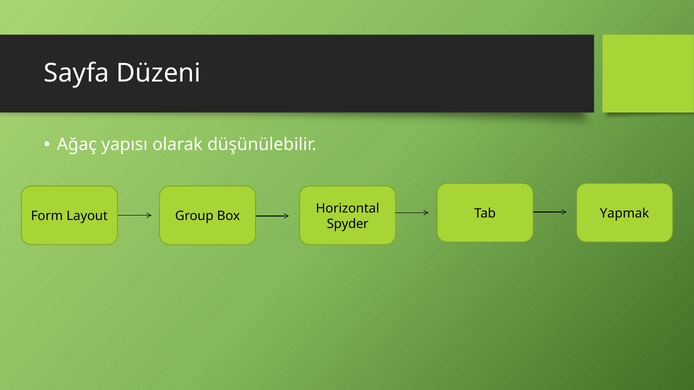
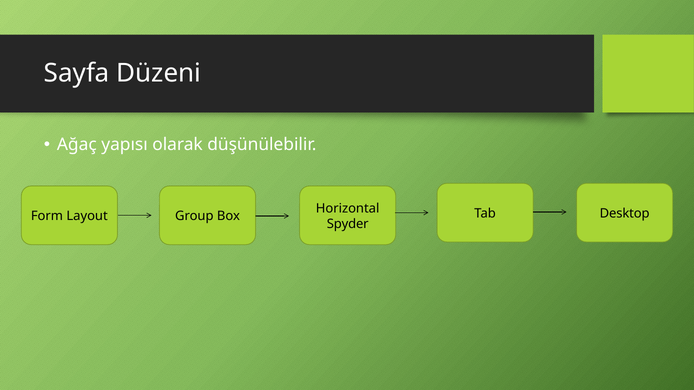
Yapmak: Yapmak -> Desktop (625, 214)
